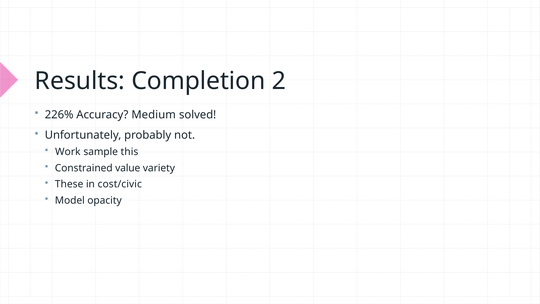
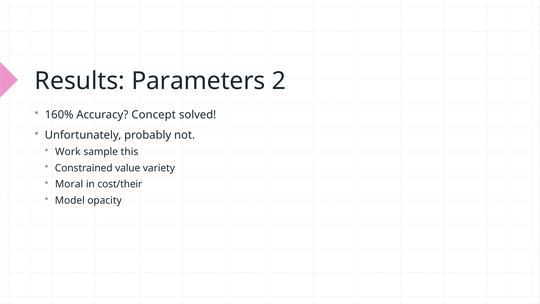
Completion: Completion -> Parameters (198, 81)
226%: 226% -> 160% (59, 115)
Medium: Medium -> Concept (154, 115)
These: These -> Moral (69, 184)
cost/civic: cost/civic -> cost/their (120, 184)
